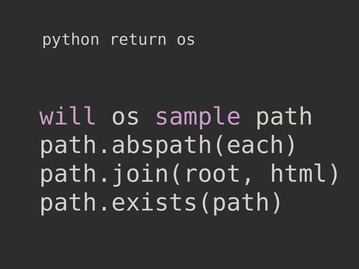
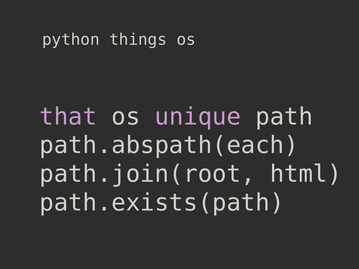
return: return -> things (138, 40)
will: will -> that (68, 117)
sample: sample -> unique (198, 117)
